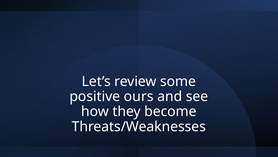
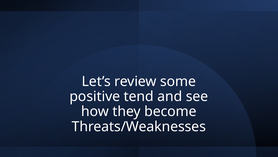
ours: ours -> tend (139, 96)
